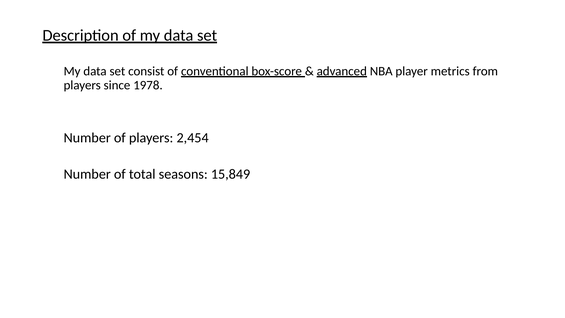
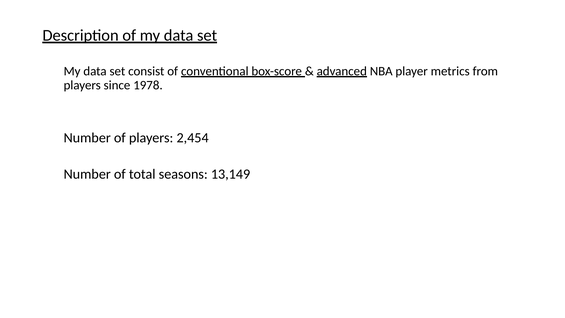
15,849: 15,849 -> 13,149 (231, 174)
